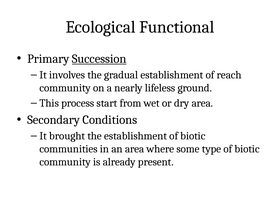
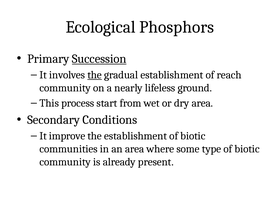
Functional: Functional -> Phosphors (177, 27)
the underline: none -> present (95, 75)
brought: brought -> improve (67, 136)
